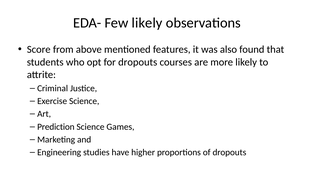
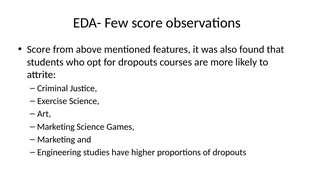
Few likely: likely -> score (147, 23)
Prediction: Prediction -> Marketing (56, 126)
